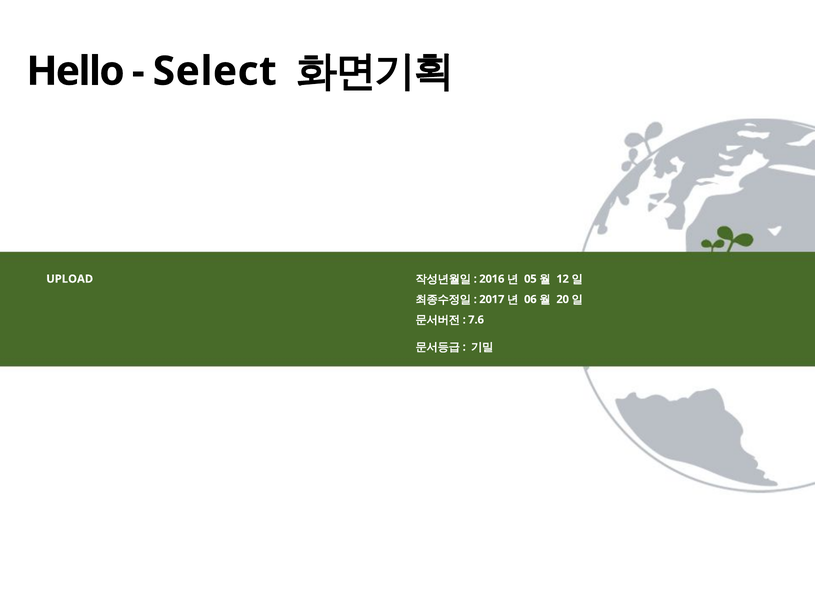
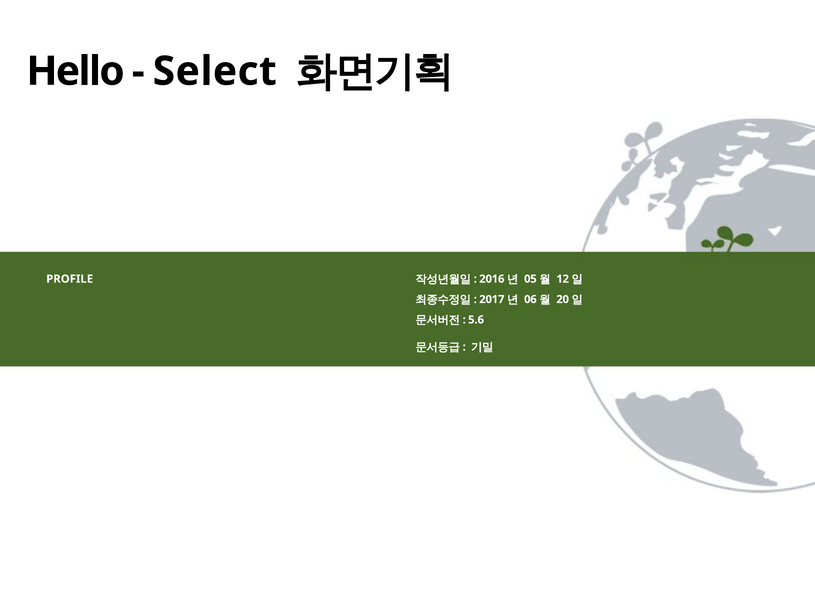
UPLOAD: UPLOAD -> PROFILE (70, 279)
7.6: 7.6 -> 5.6 (476, 320)
